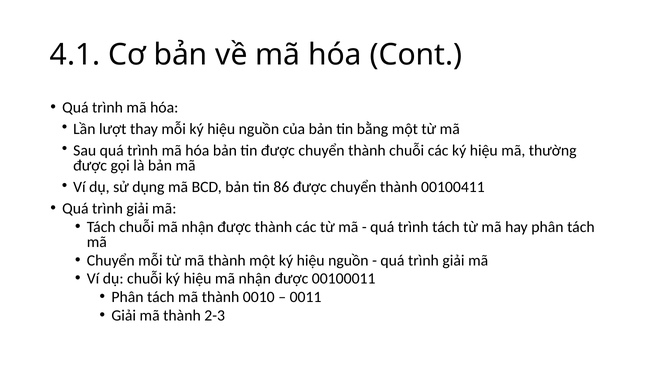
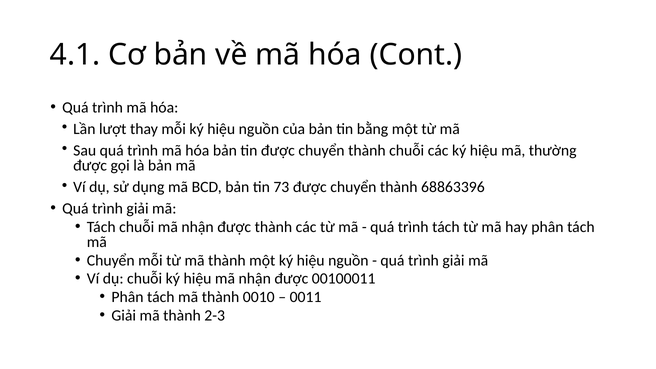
86: 86 -> 73 (281, 187)
00100411: 00100411 -> 68863396 (453, 187)
